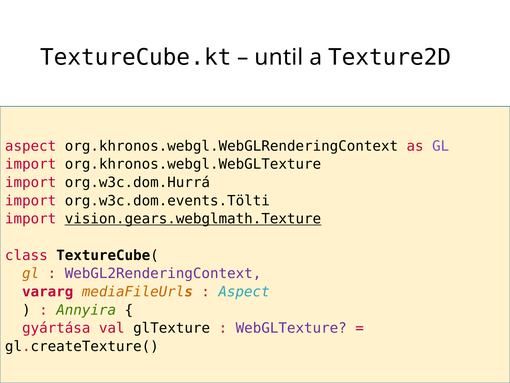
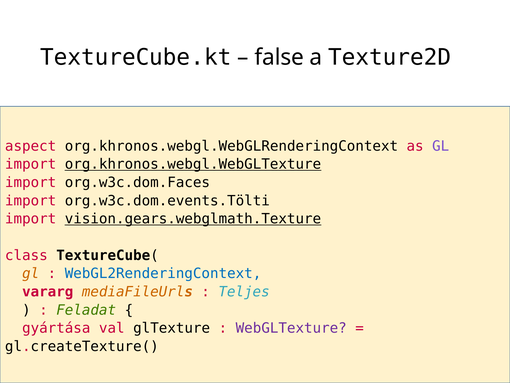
until: until -> false (279, 57)
org.khronos.webgl.WebGLTexture underline: none -> present (193, 164)
org.w3c.dom.Hurrá: org.w3c.dom.Hurrá -> org.w3c.dom.Faces (137, 182)
WebGL2RenderingContext colour: purple -> blue (163, 273)
Aspect: Aspect -> Teljes (244, 291)
Annyira: Annyira -> Feladat (86, 310)
